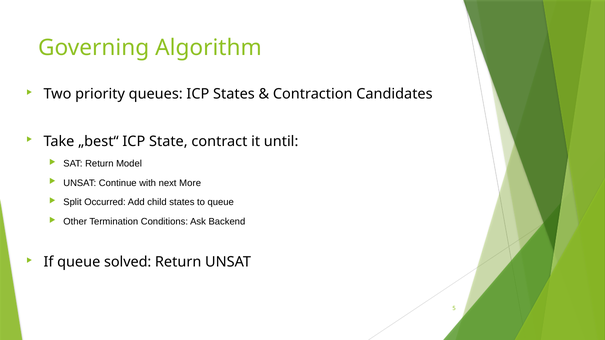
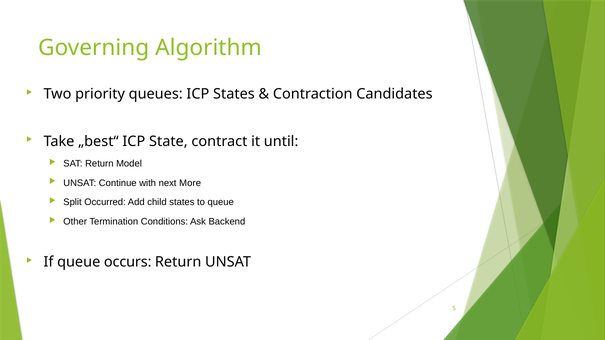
solved: solved -> occurs (128, 262)
